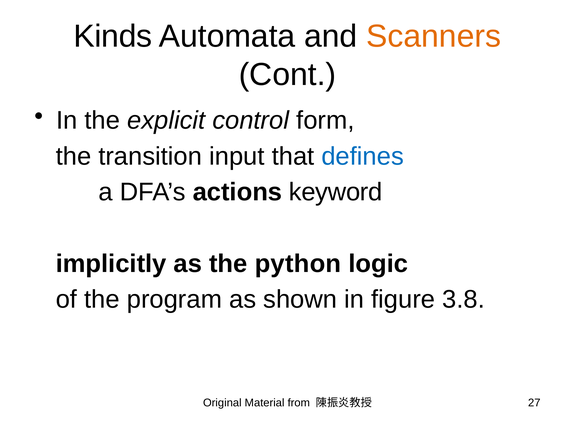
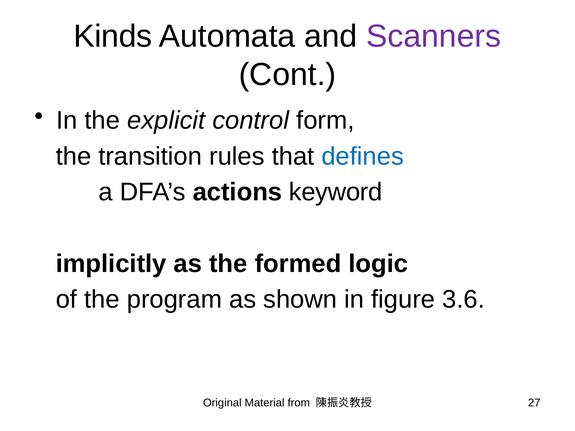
Scanners colour: orange -> purple (434, 36)
input: input -> rules (237, 156)
python: python -> formed (298, 264)
3.8: 3.8 -> 3.6 (464, 300)
